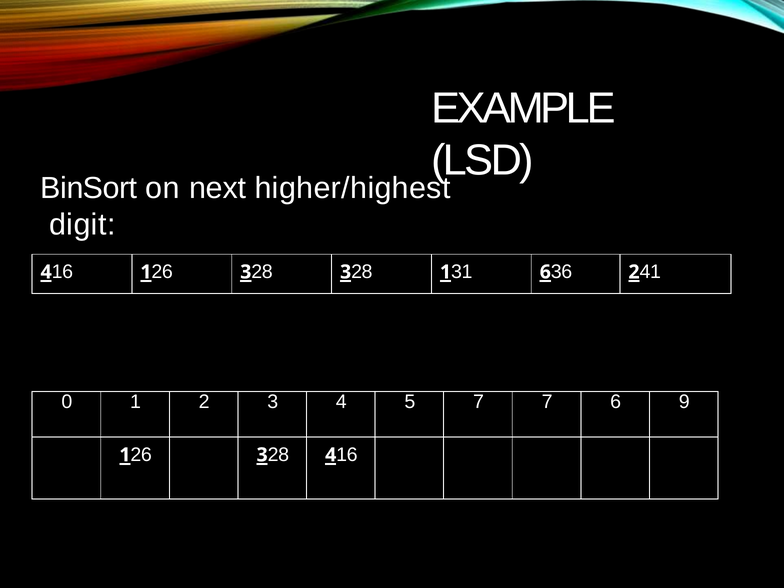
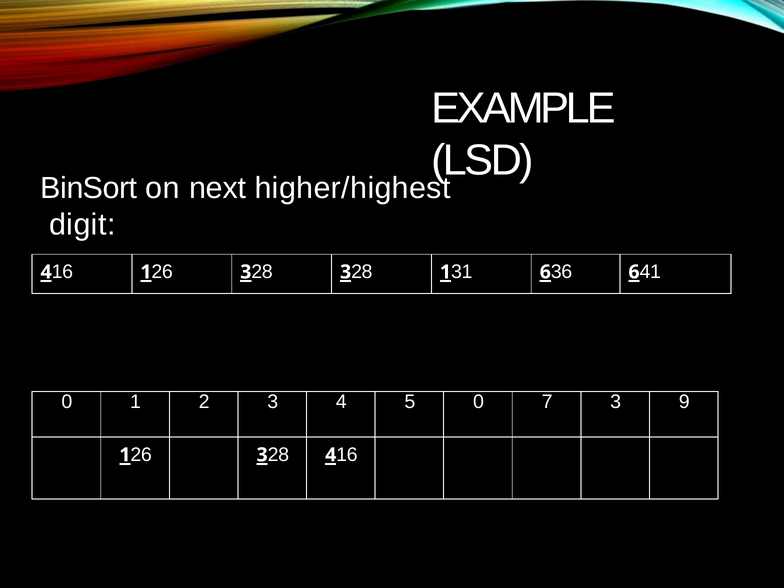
2: 2 -> 6 (634, 272)
5 7: 7 -> 0 (479, 402)
7 6: 6 -> 3 (616, 402)
